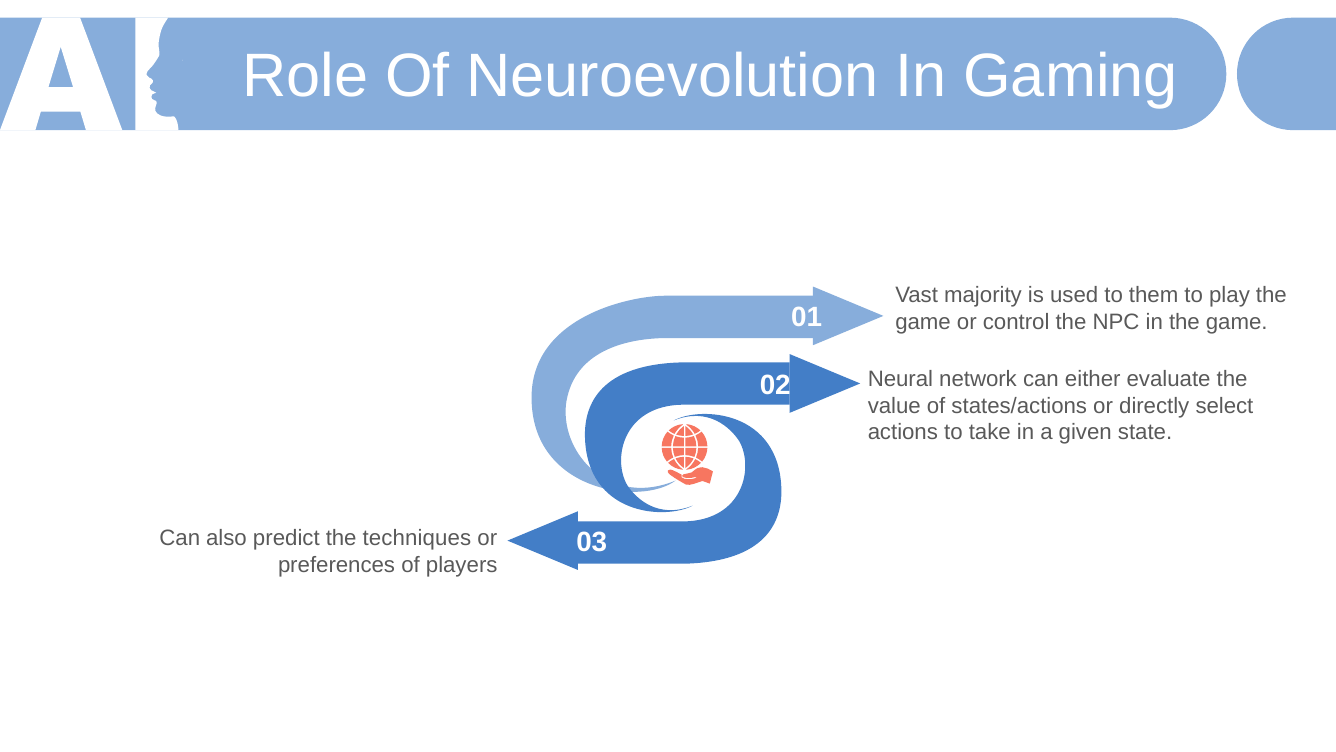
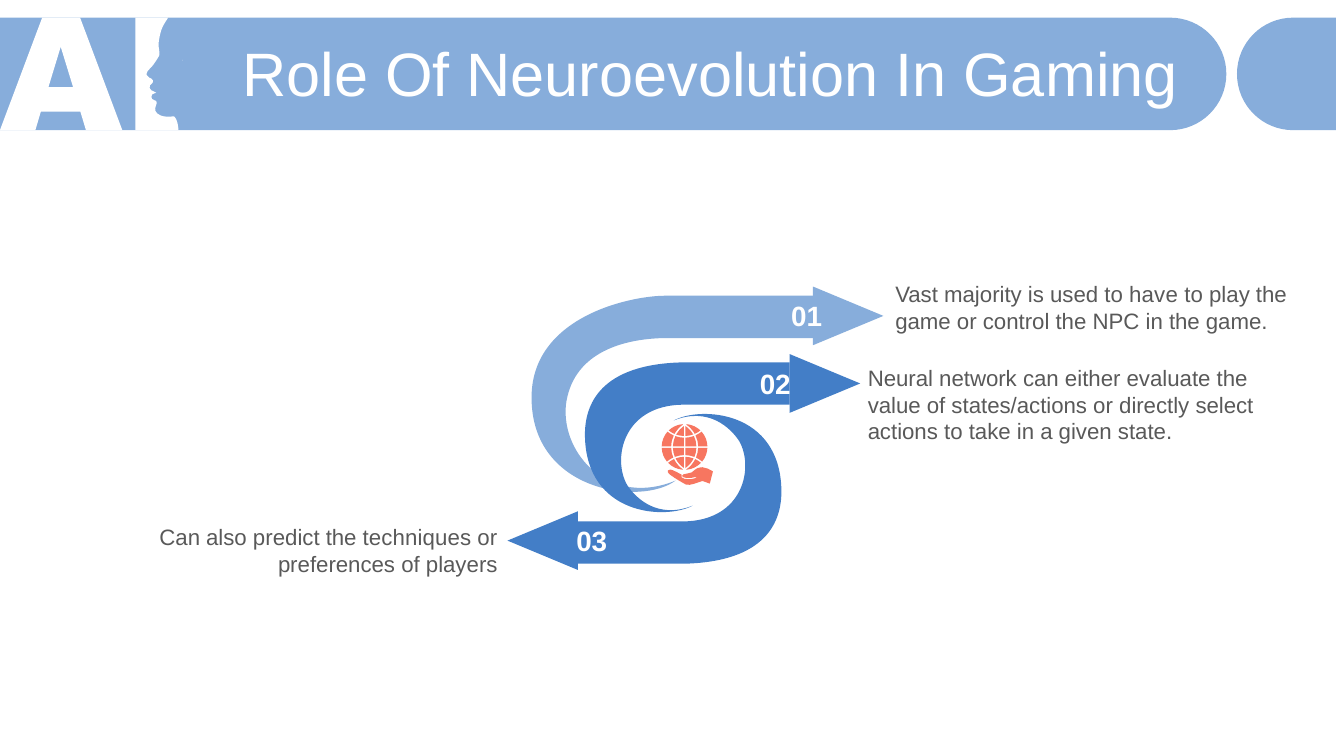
them: them -> have (1153, 295)
